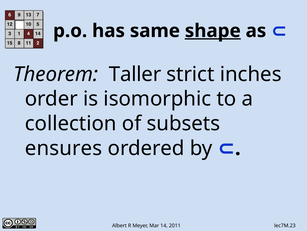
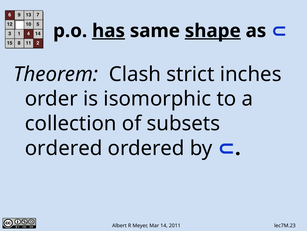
has underline: none -> present (108, 31)
Taller: Taller -> Clash (135, 74)
ensures: ensures -> ordered (64, 148)
